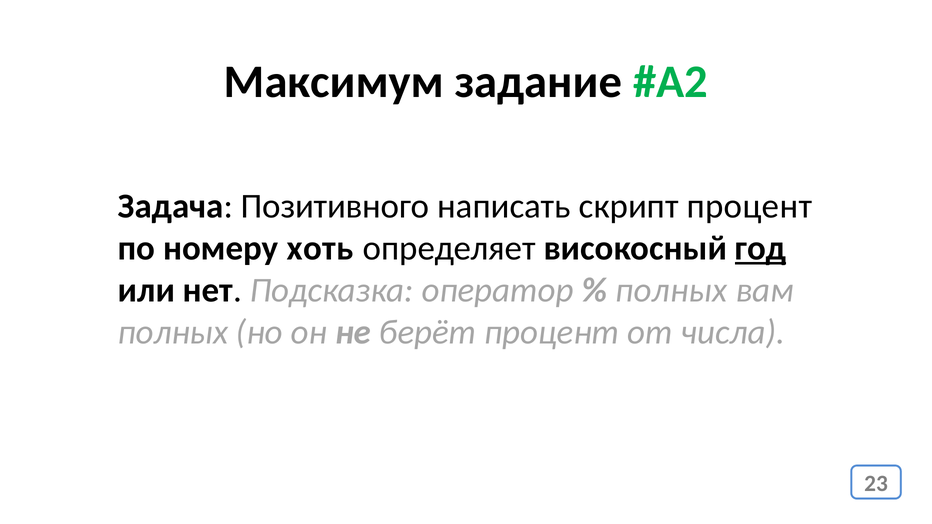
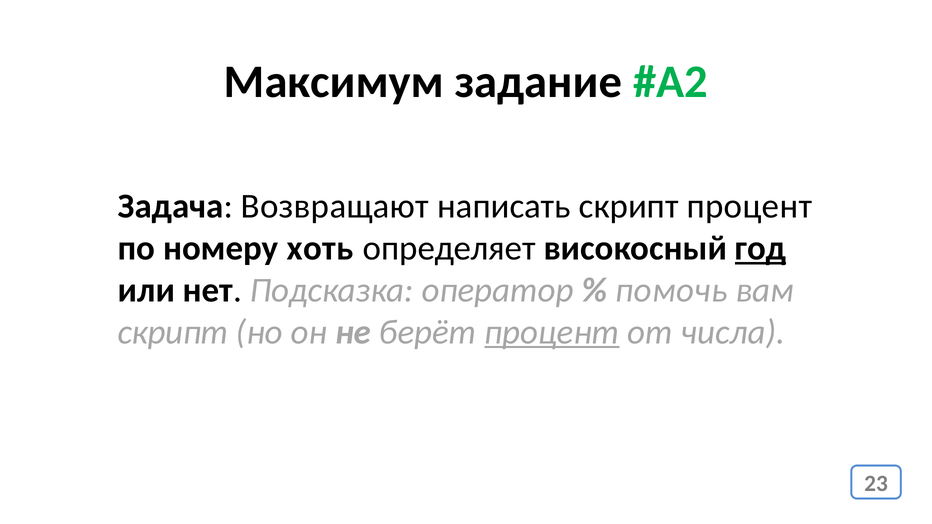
Позитивного: Позитивного -> Возвращают (335, 206)
полных: полных -> помочь (671, 290)
полных: полных -> скрипт (173, 332)
процент underline: none -> present (552, 332)
